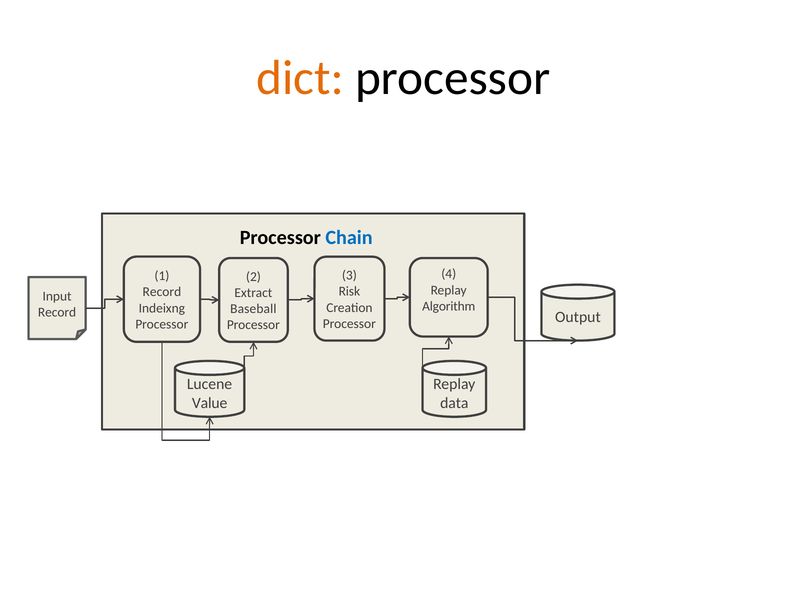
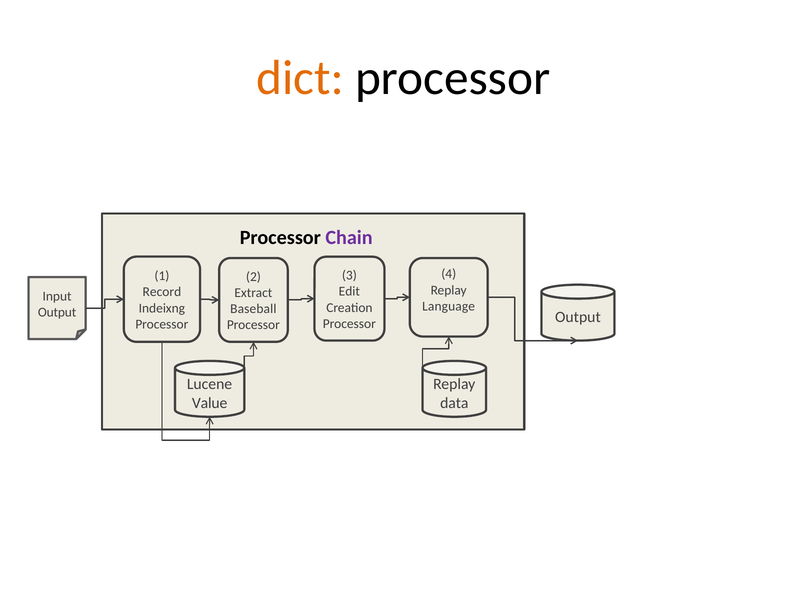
Chain colour: blue -> purple (349, 237)
Risk: Risk -> Edit (349, 292)
Algorithm: Algorithm -> Language (449, 306)
Record: Record -> Output (57, 312)
